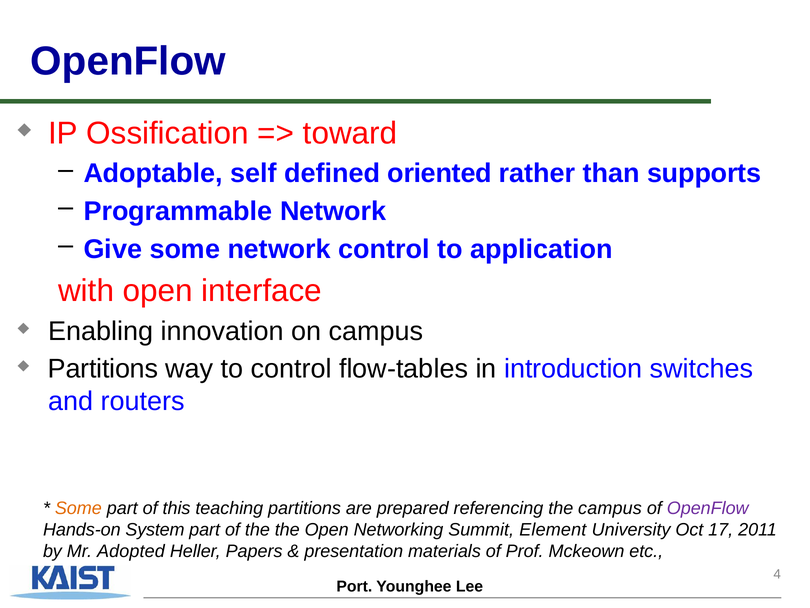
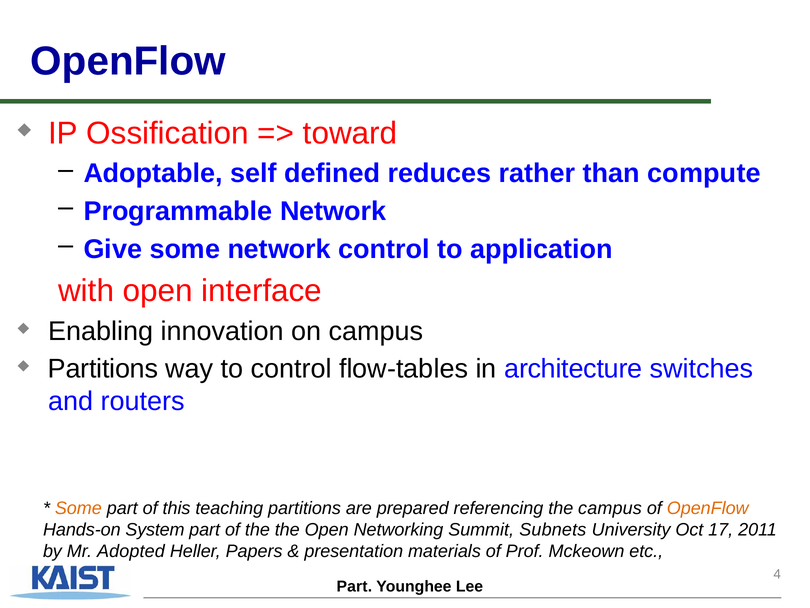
oriented: oriented -> reduces (439, 173)
supports: supports -> compute (704, 173)
introduction: introduction -> architecture (573, 369)
OpenFlow colour: purple -> orange (708, 508)
Element: Element -> Subnets (553, 529)
Port: Port -> Part (354, 586)
